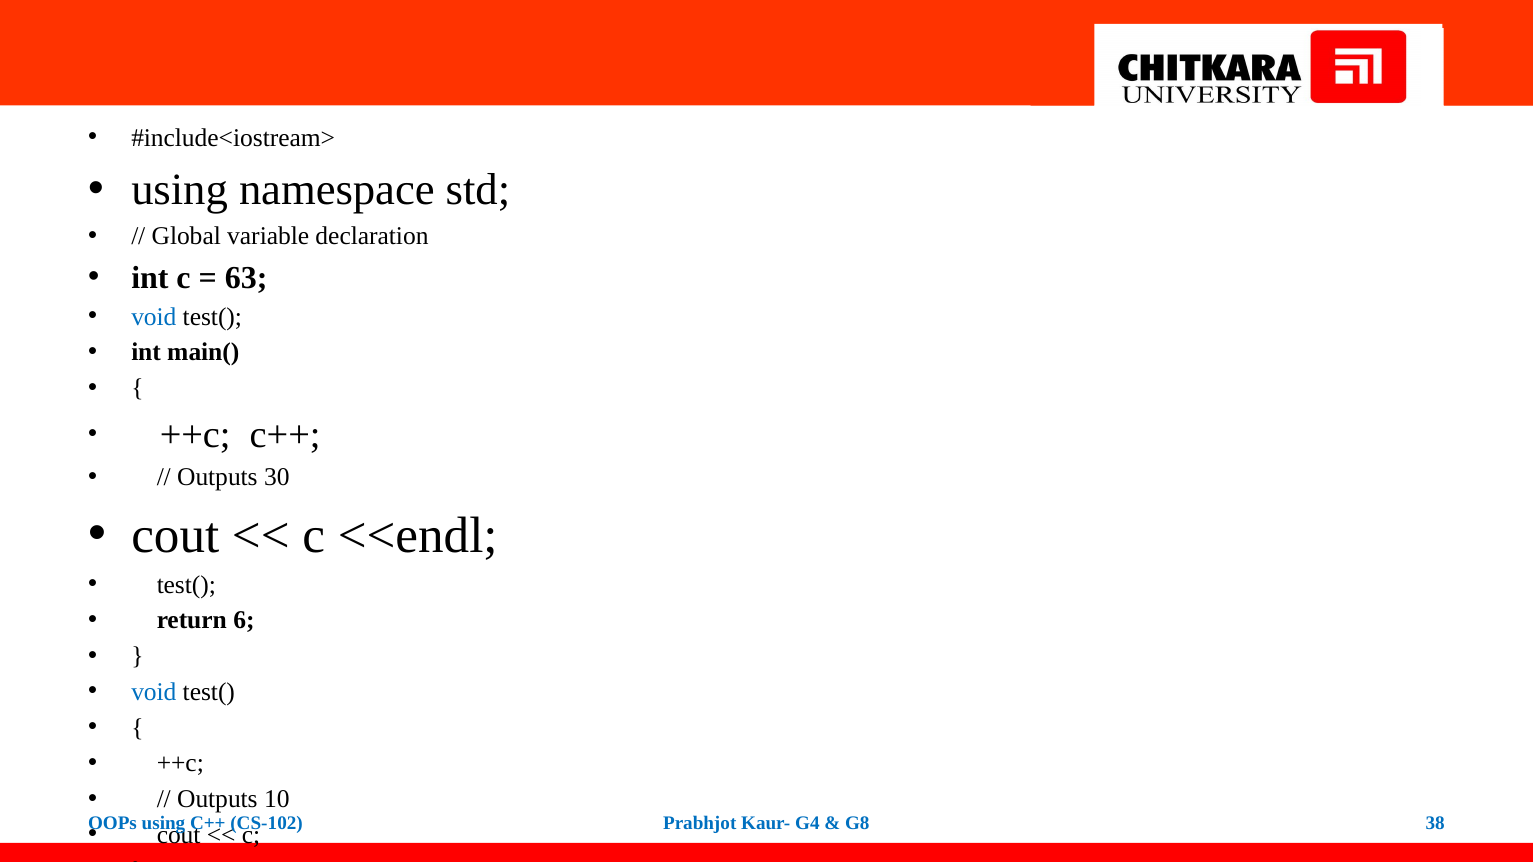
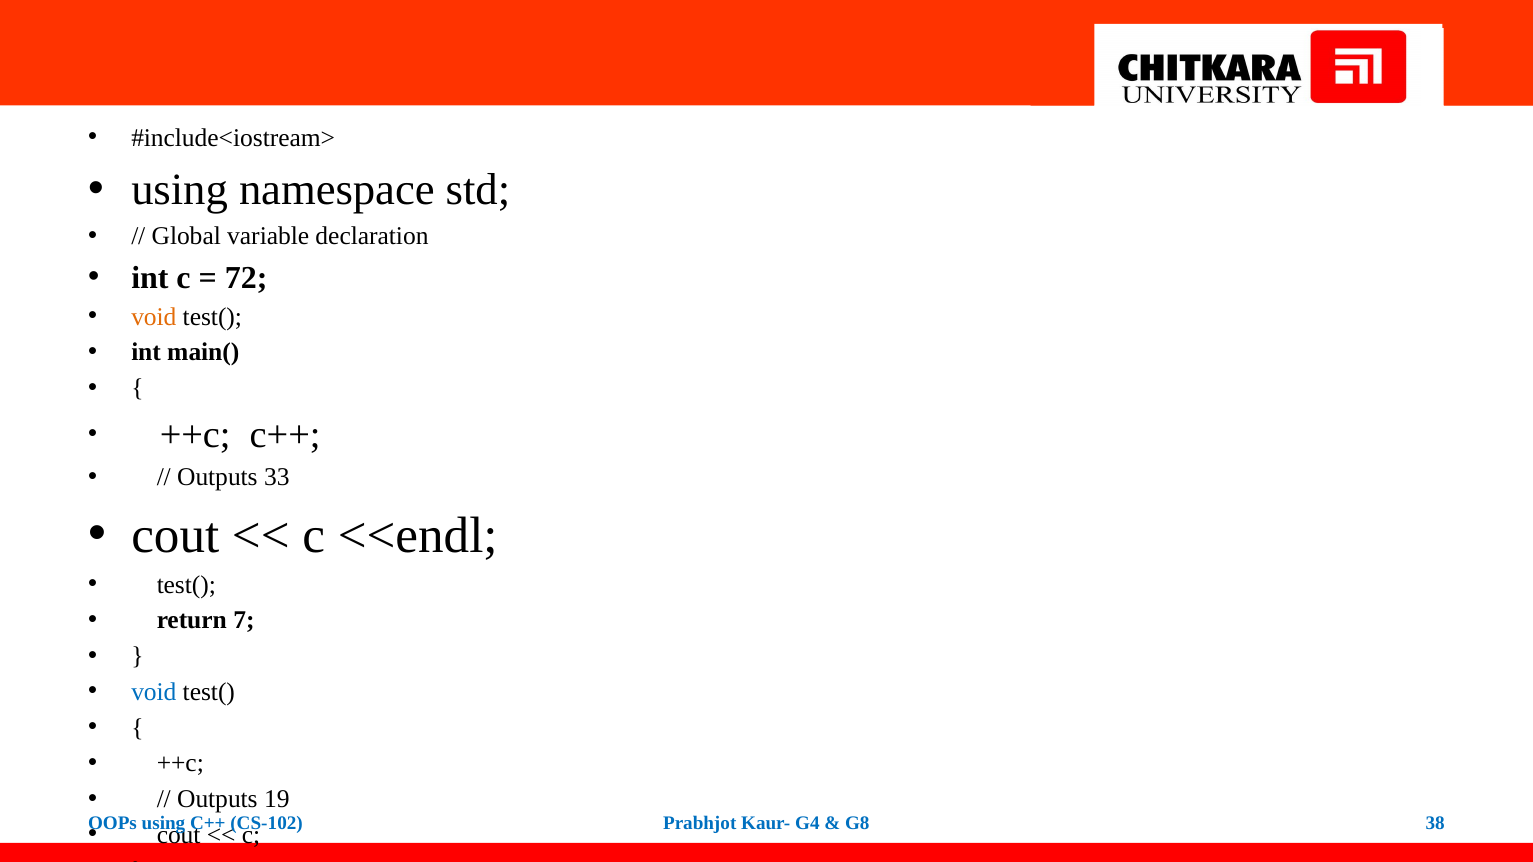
63: 63 -> 72 (246, 278)
void colour: blue -> orange (154, 317)
30: 30 -> 33 (277, 478)
6: 6 -> 7 (244, 621)
10: 10 -> 19 (277, 800)
